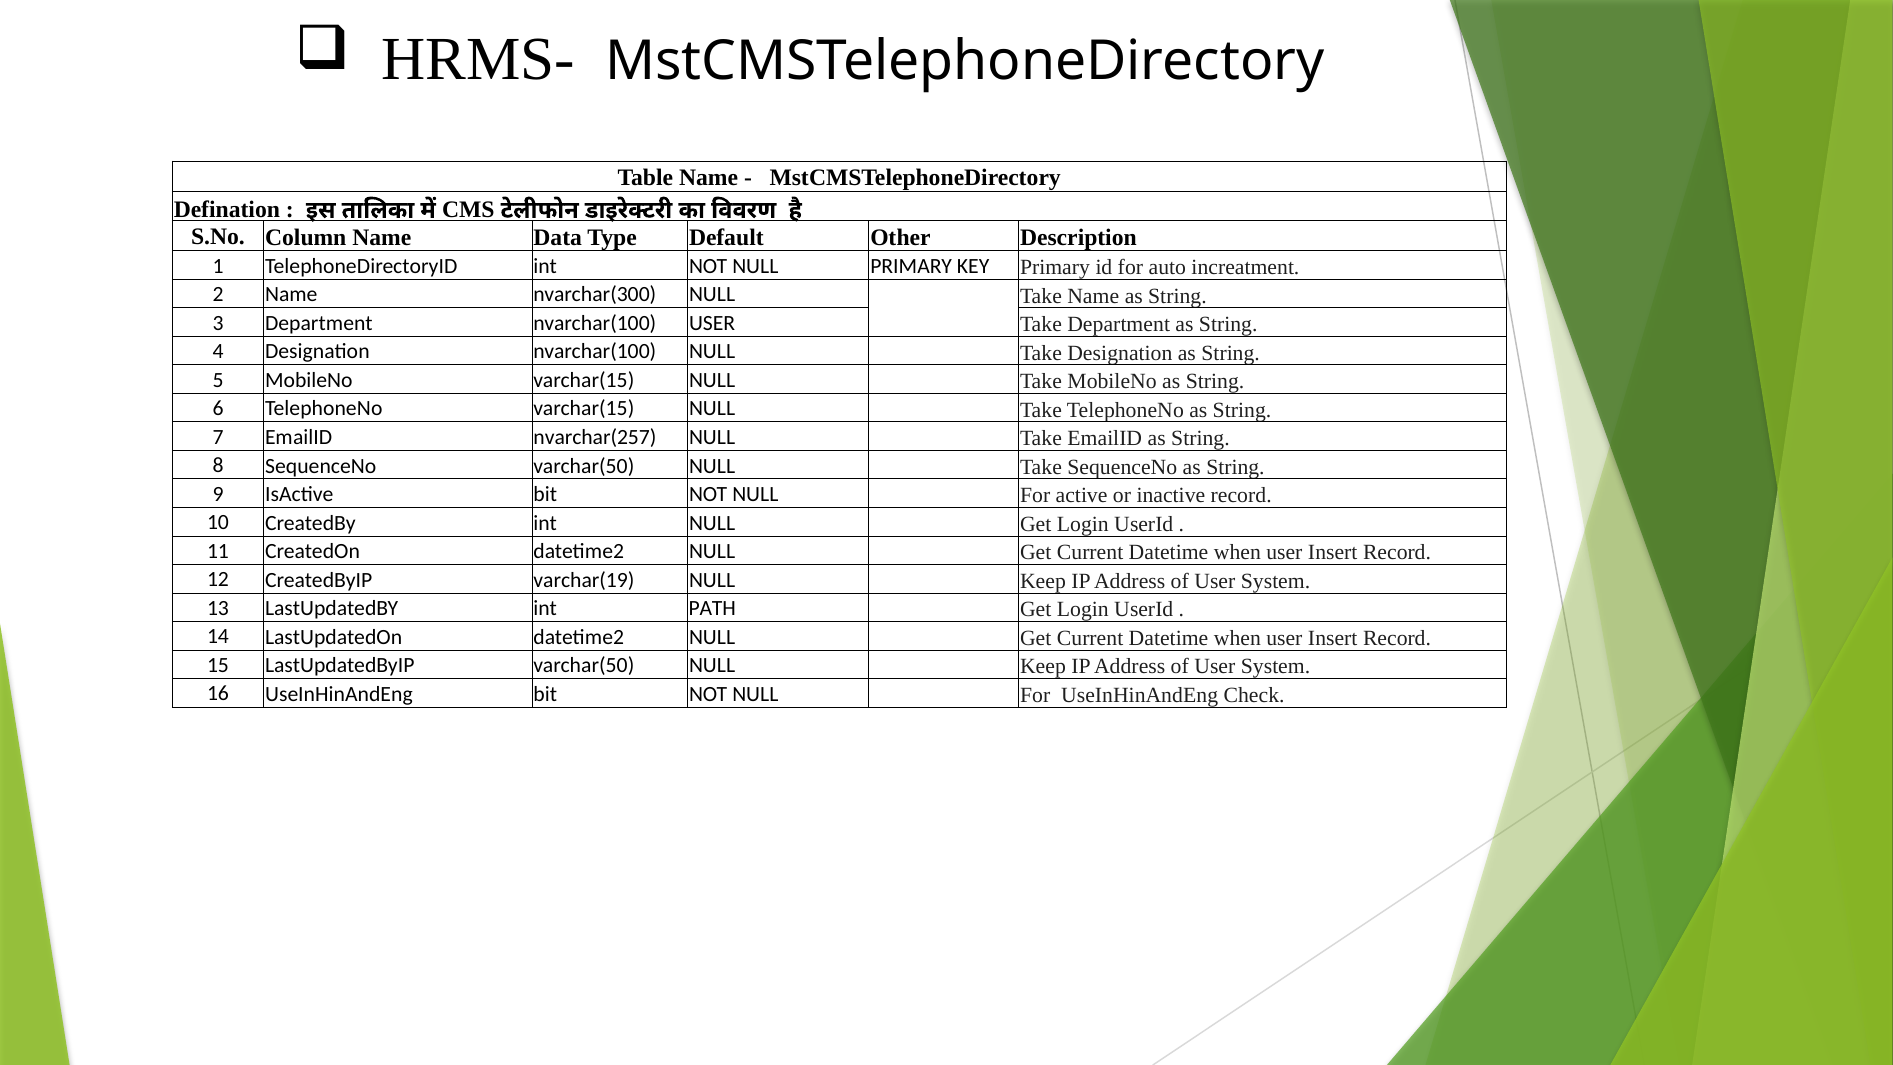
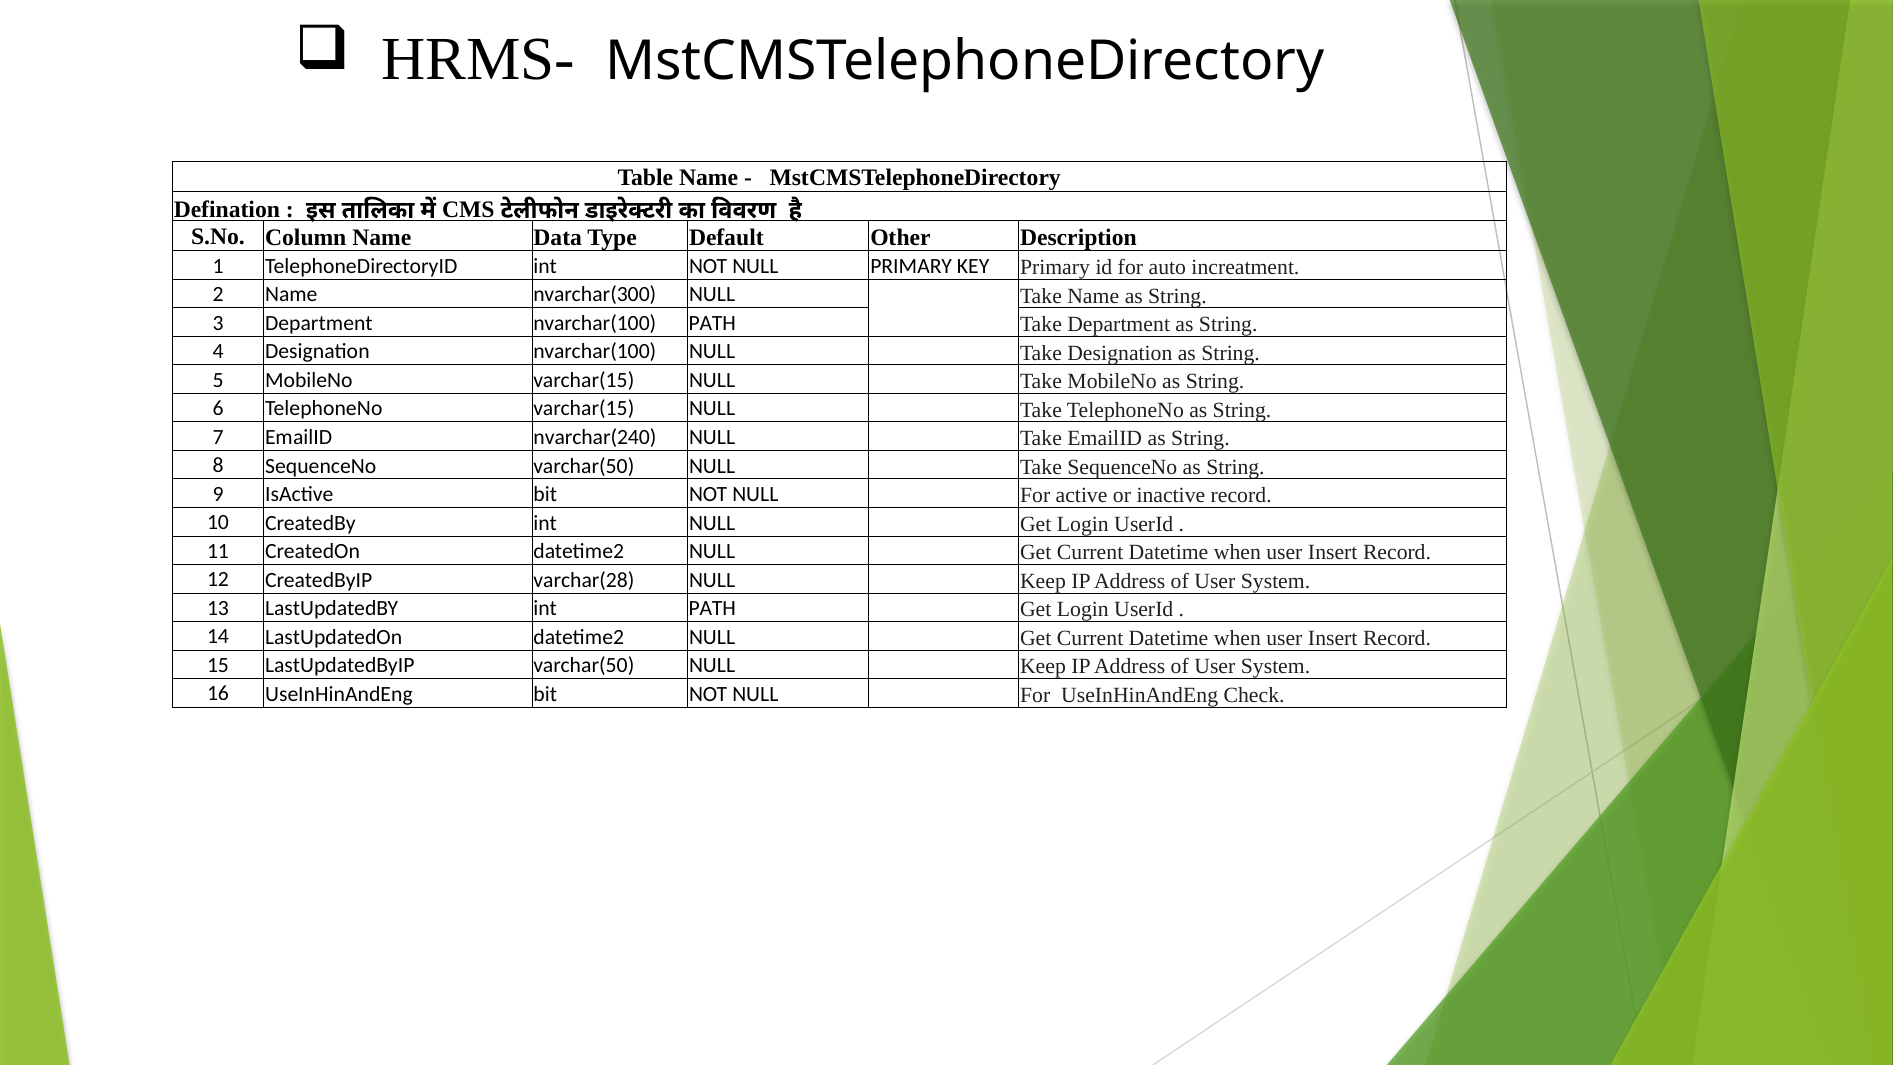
nvarchar(100 USER: USER -> PATH (712, 323)
nvarchar(257: nvarchar(257 -> nvarchar(240 (595, 437)
varchar(19: varchar(19 -> varchar(28 (584, 580)
